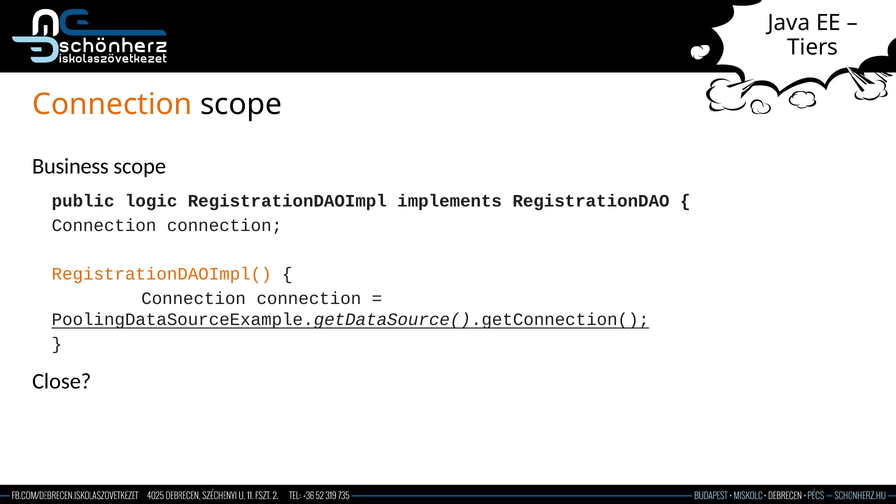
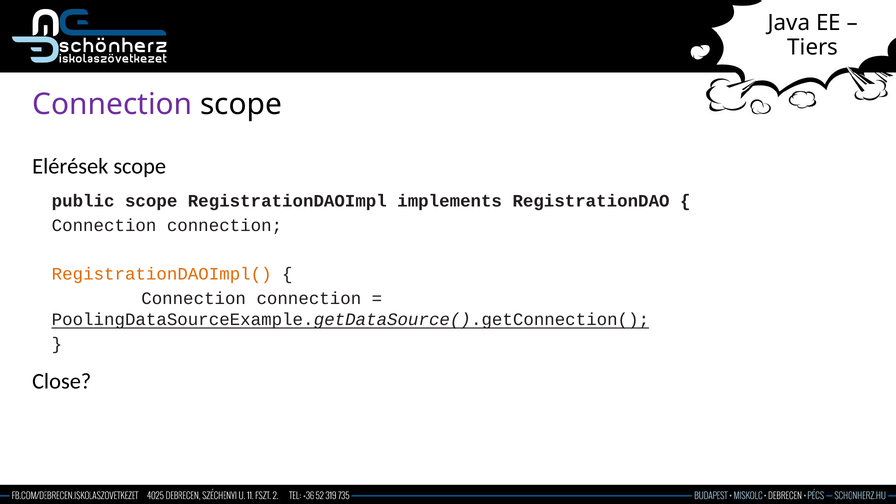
Connection colour: orange -> purple (112, 105)
Business: Business -> Elérések (70, 166)
public logic: logic -> scope (151, 201)
